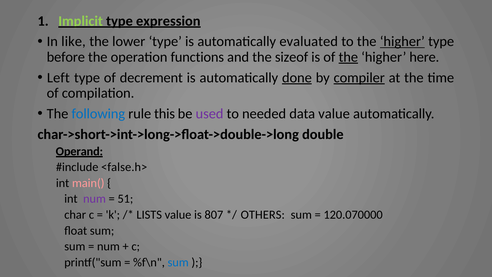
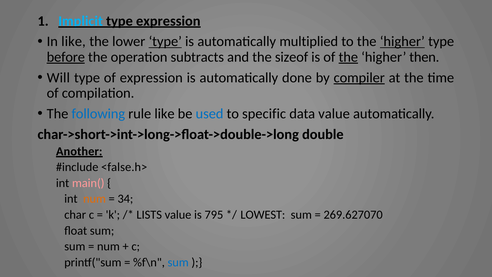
Implicit colour: light green -> light blue (81, 21)
type underline: none -> present (165, 42)
evaluated: evaluated -> multiplied (309, 42)
before underline: none -> present (66, 57)
functions: functions -> subtracts (197, 57)
here: here -> then (424, 57)
Left: Left -> Will (58, 78)
of decrement: decrement -> expression (151, 78)
done underline: present -> none (297, 78)
rule this: this -> like (165, 114)
used colour: purple -> blue (210, 114)
needed: needed -> specific (264, 114)
Operand: Operand -> Another (79, 151)
num colour: purple -> orange (94, 199)
51: 51 -> 34 (125, 199)
807: 807 -> 795 (214, 215)
OTHERS: OTHERS -> LOWEST (263, 215)
120.070000: 120.070000 -> 269.627070 (353, 215)
